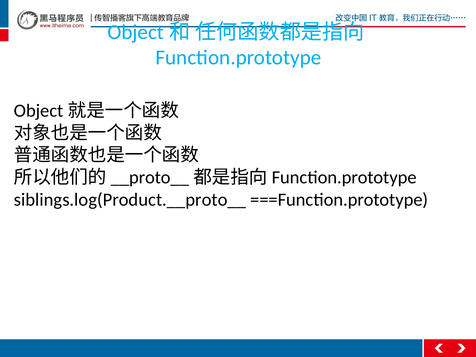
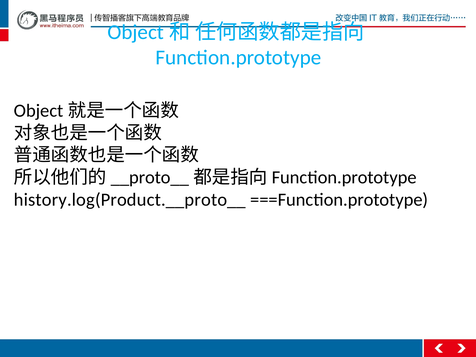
siblings.log(Product.__proto__: siblings.log(Product.__proto__ -> history.log(Product.__proto__ (130, 200)
